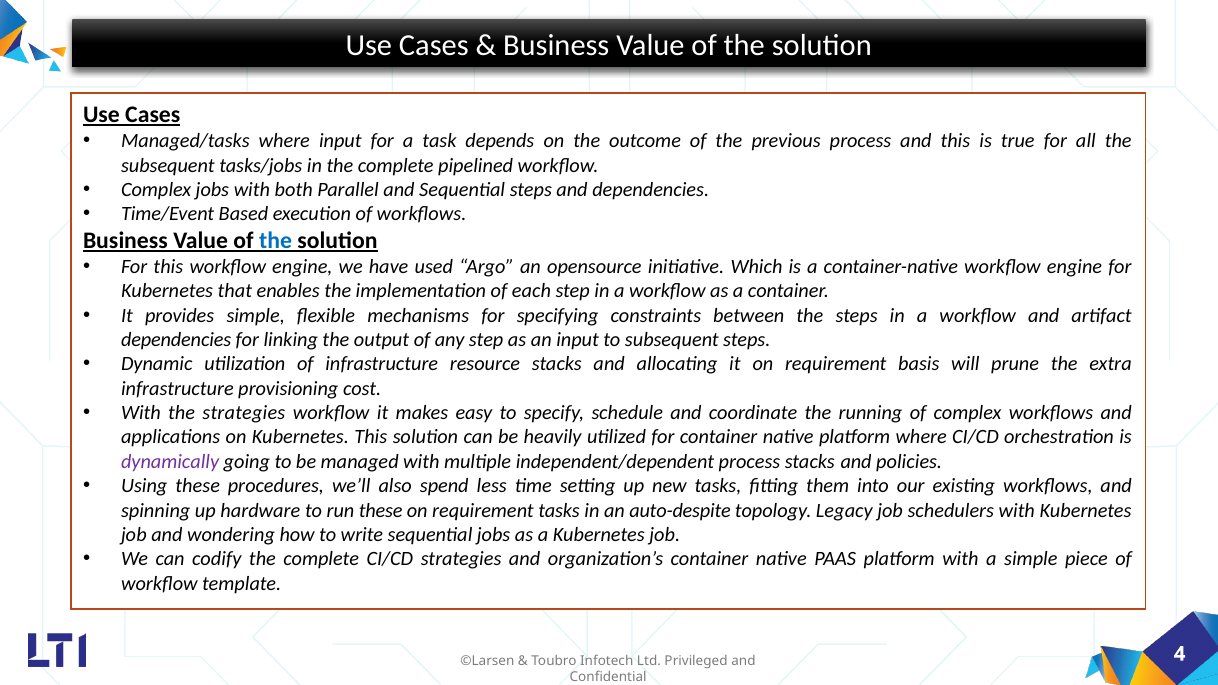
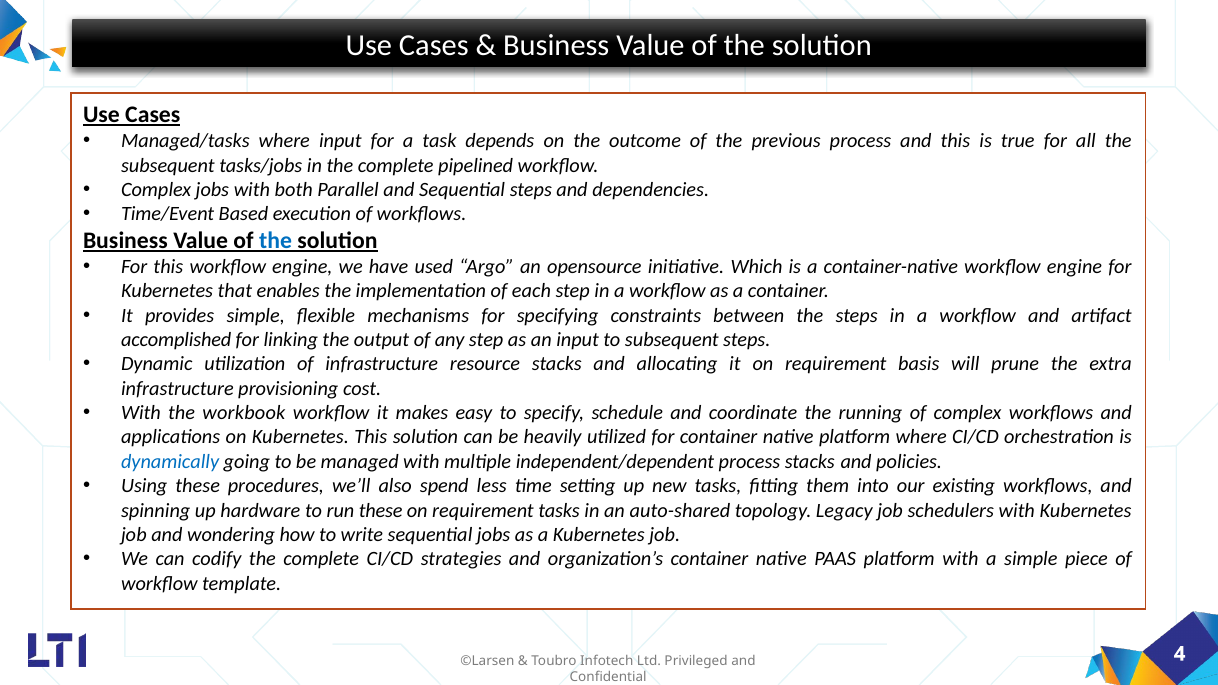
dependencies: dependencies -> accomplished (176, 340)
the strategies: strategies -> workbook (244, 413)
dynamically colour: purple -> blue (170, 462)
auto-despite: auto-despite -> auto-shared (680, 510)
